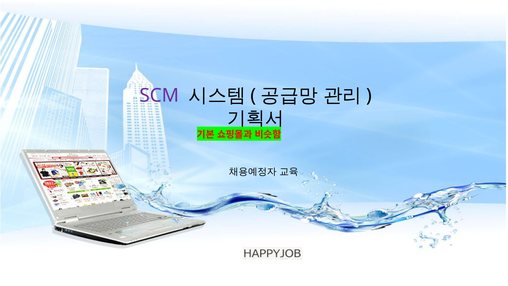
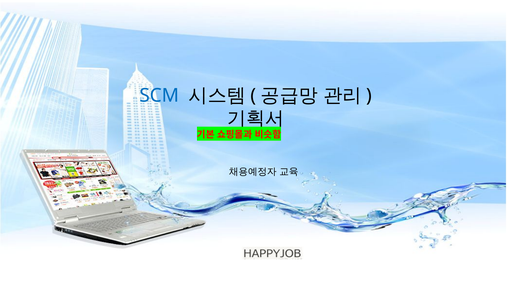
SCM colour: purple -> blue (159, 96)
